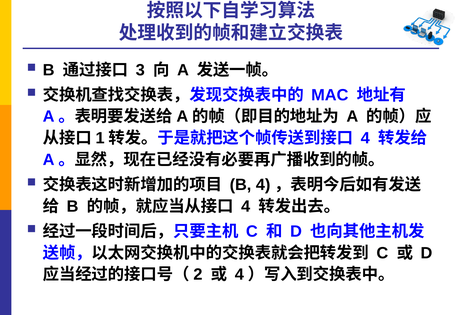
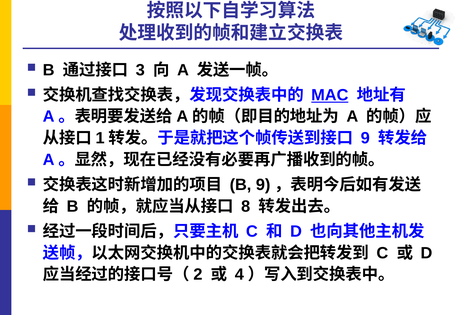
MAC underline: none -> present (330, 95)
4: 4 -> 9 (365, 138)
B 4: 4 -> 9 (263, 185)
4: 4 -> 8 (246, 206)
